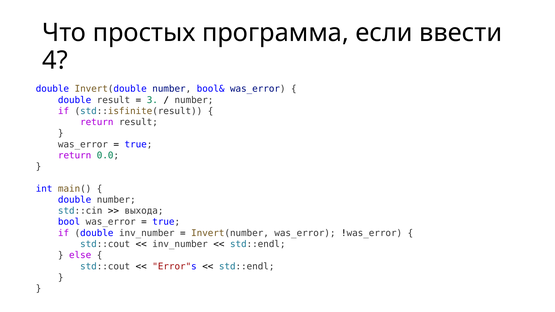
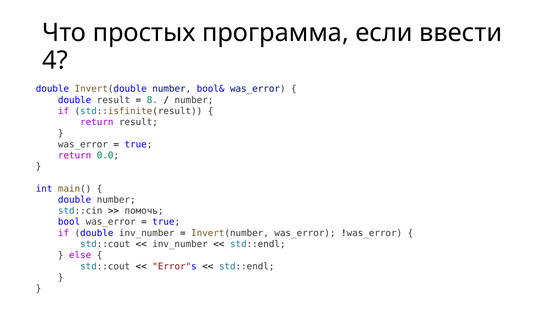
3: 3 -> 8 (152, 100)
выхода: выхода -> помочь (144, 211)
